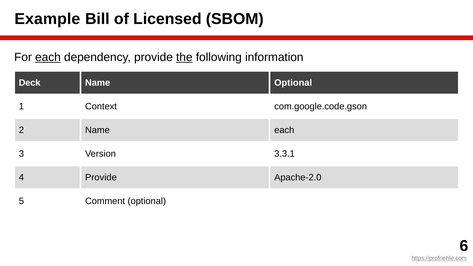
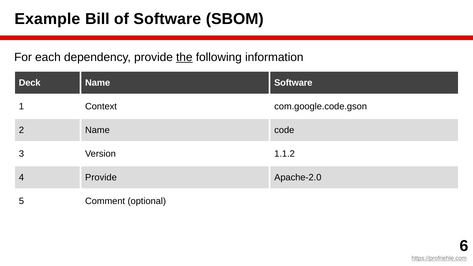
of Licensed: Licensed -> Software (167, 19)
each underline: present -> none (48, 57)
Name Optional: Optional -> Software (293, 83)
Name each: each -> code (284, 130)
3.3.1: 3.3.1 -> 1.1.2 (285, 154)
